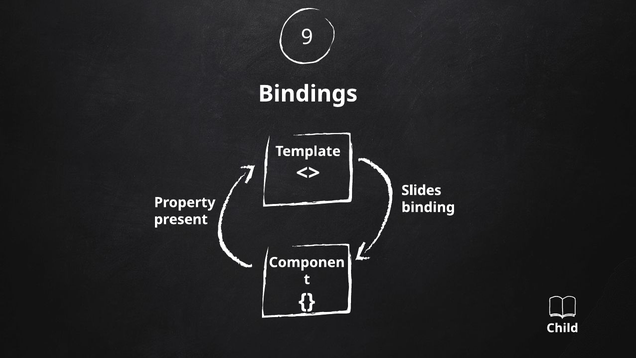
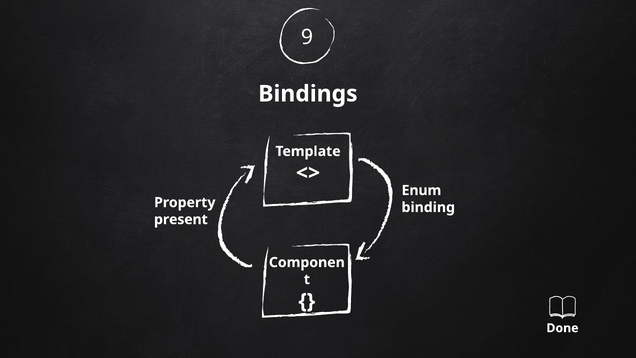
Slides: Slides -> Enum (421, 190)
Child: Child -> Done (562, 328)
